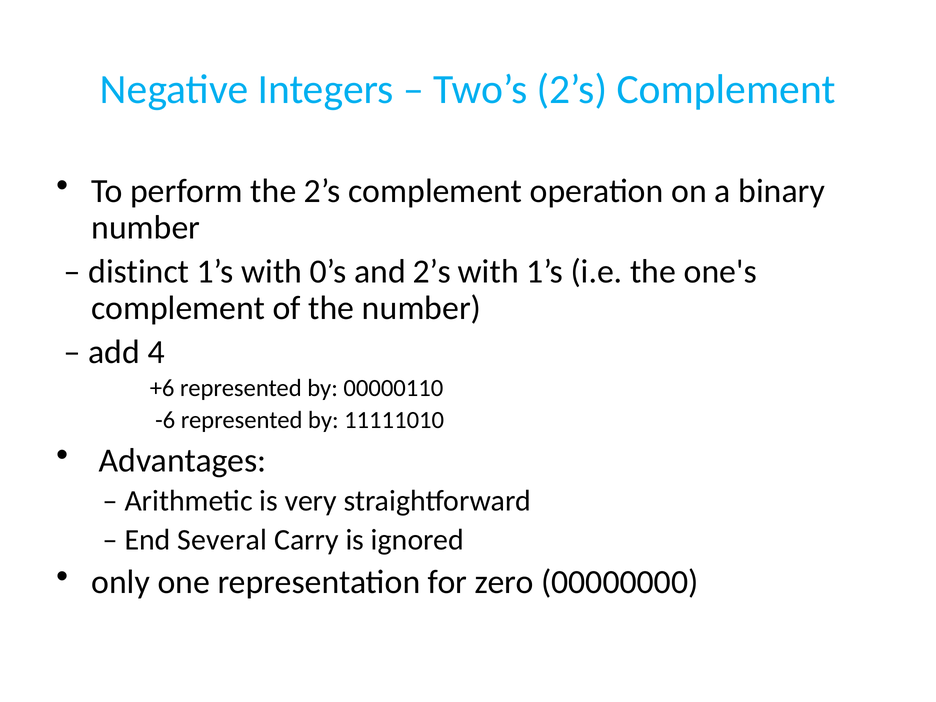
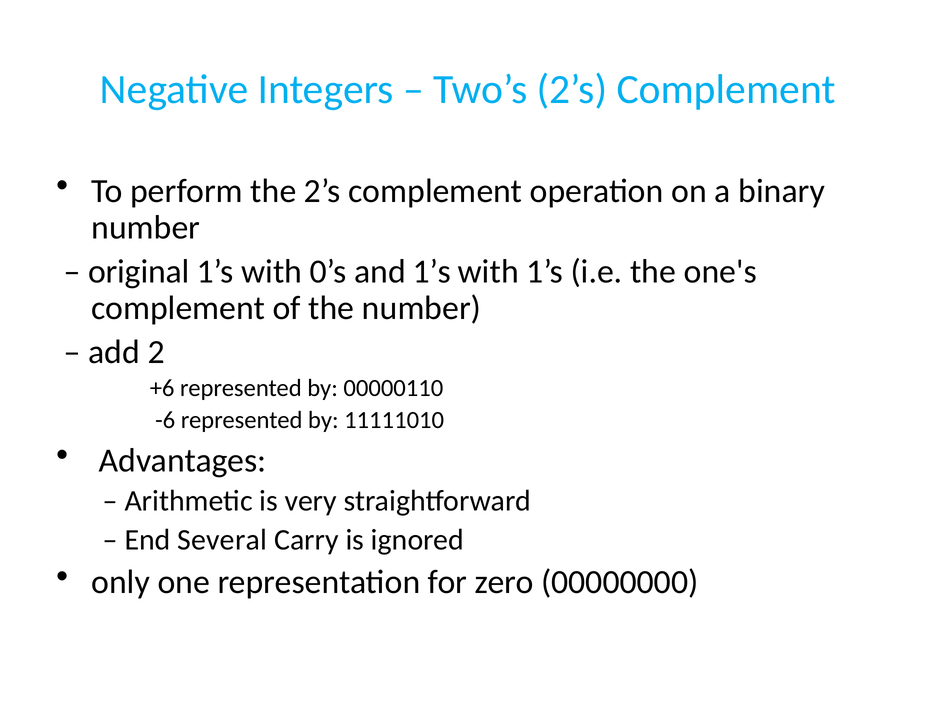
distinct: distinct -> original (139, 272)
and 2’s: 2’s -> 1’s (432, 272)
4: 4 -> 2 (156, 352)
